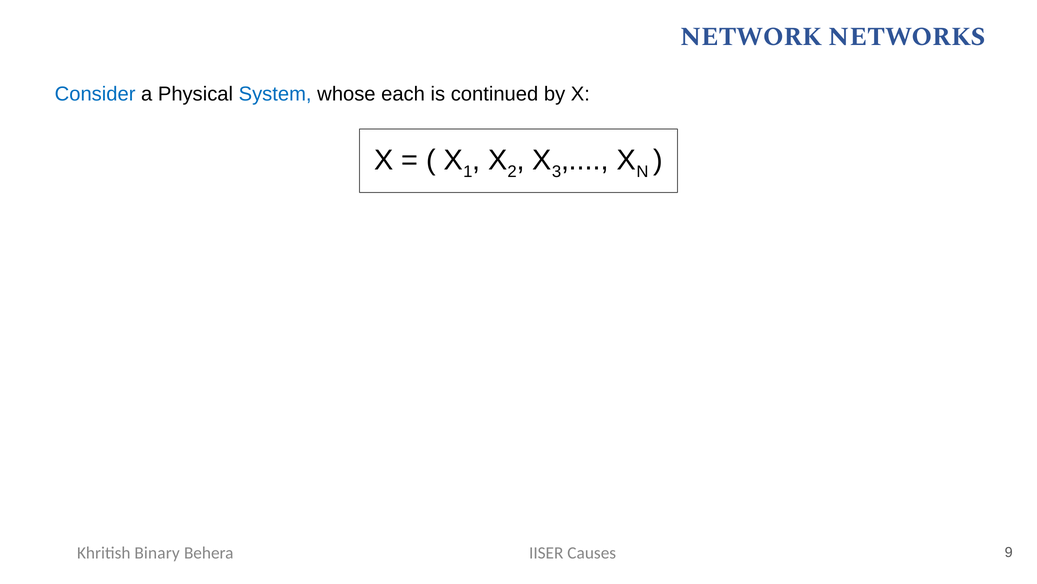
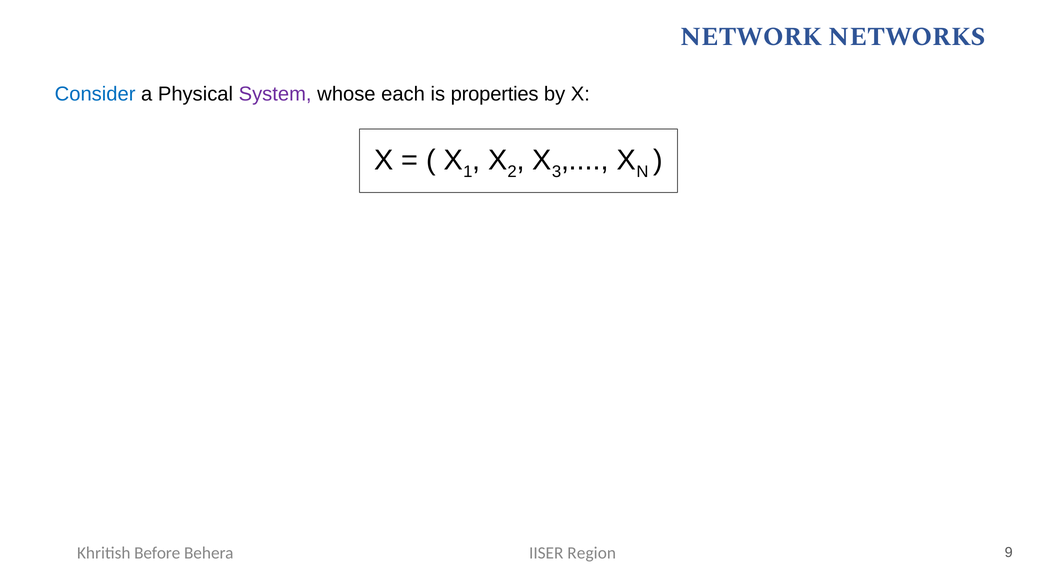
System colour: blue -> purple (275, 94)
continued: continued -> properties (495, 94)
Binary: Binary -> Before (157, 552)
Causes: Causes -> Region (592, 552)
